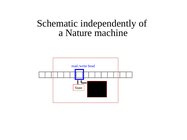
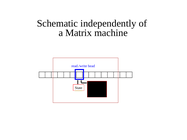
Nature: Nature -> Matrix (79, 33)
